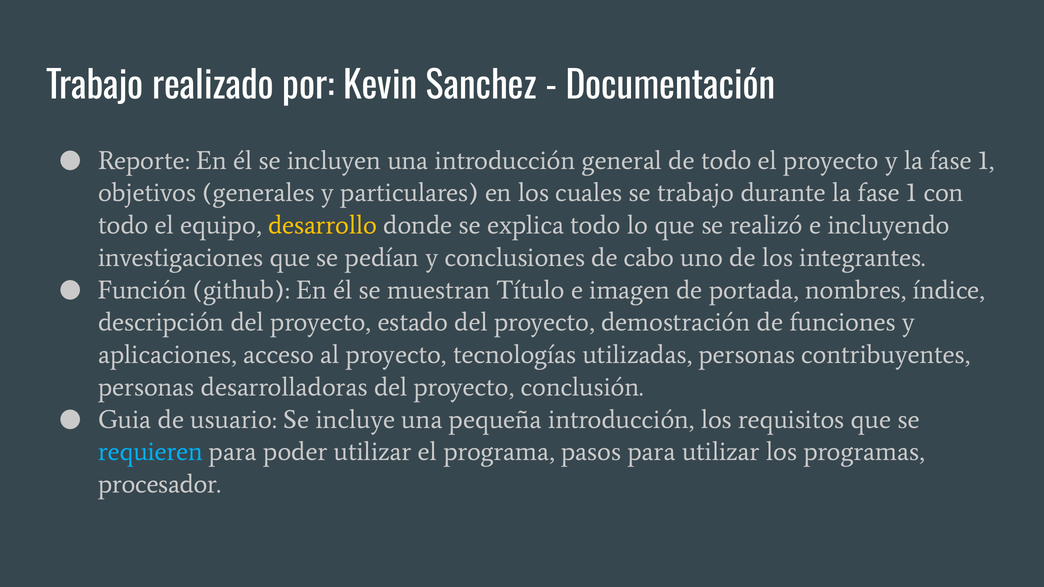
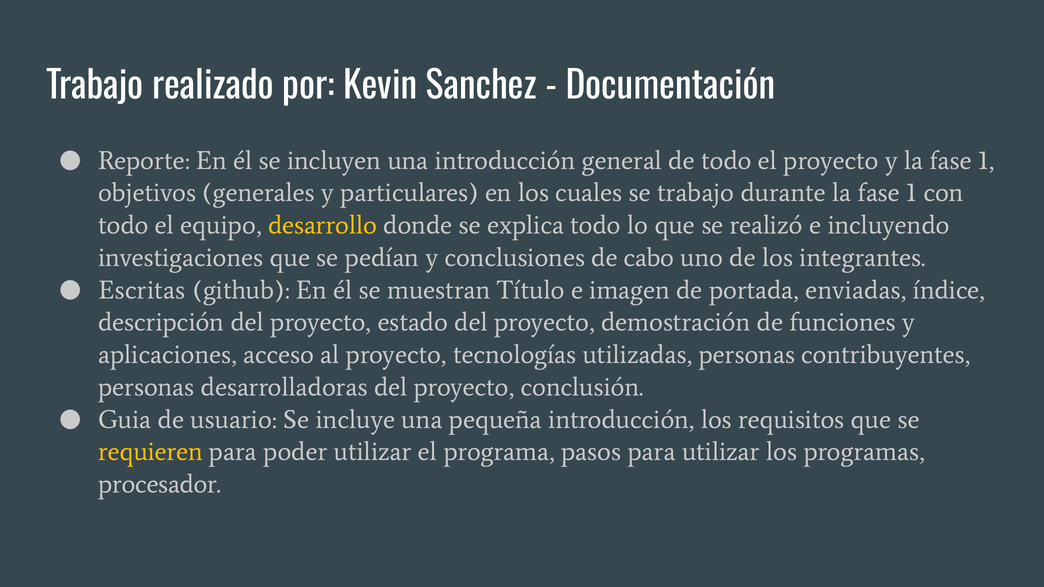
Función: Función -> Escritas (142, 290)
nombres: nombres -> enviadas (856, 290)
requieren colour: light blue -> yellow (150, 452)
